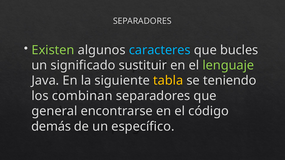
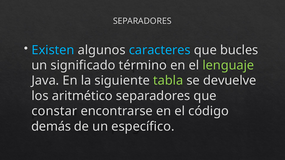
Existen colour: light green -> light blue (53, 50)
sustituir: sustituir -> término (143, 65)
tabla colour: yellow -> light green (168, 81)
teniendo: teniendo -> devuelve (230, 81)
combinan: combinan -> aritmético (82, 96)
general: general -> constar (54, 111)
